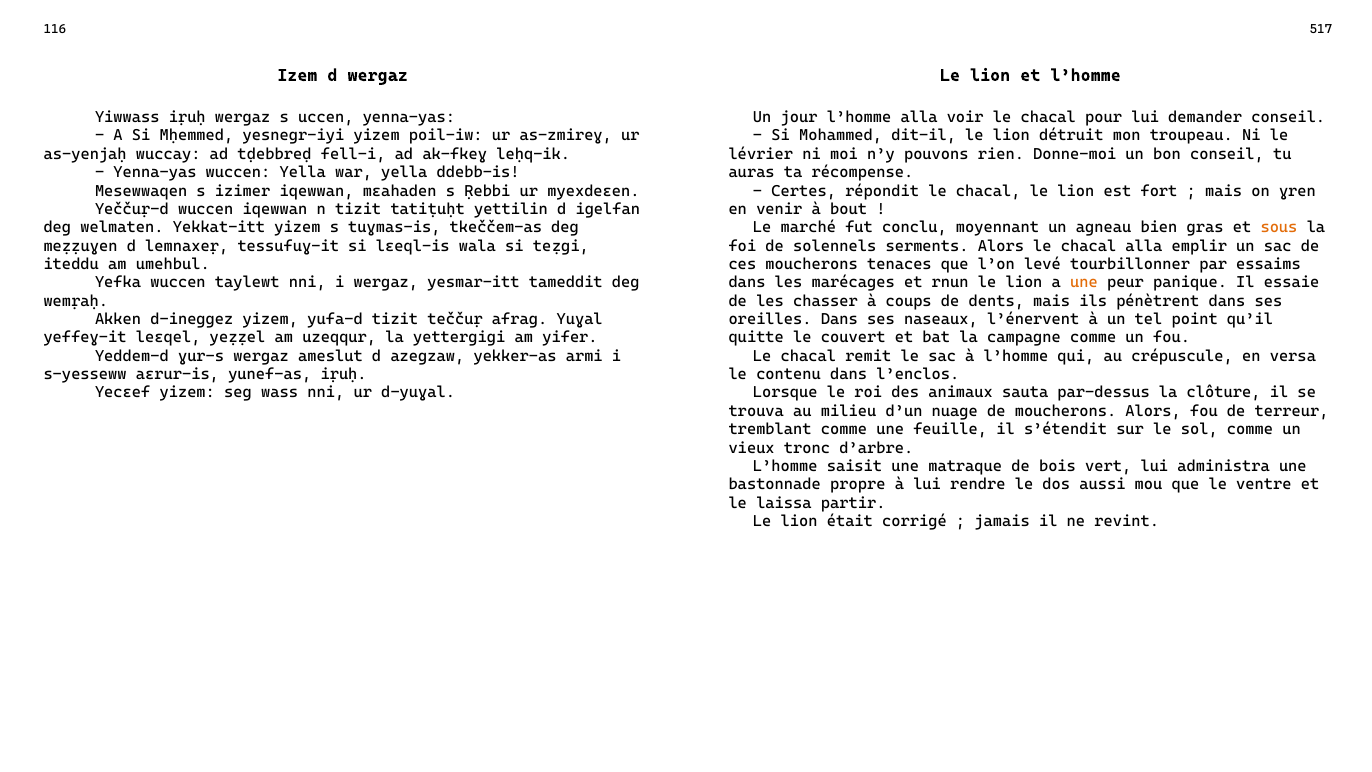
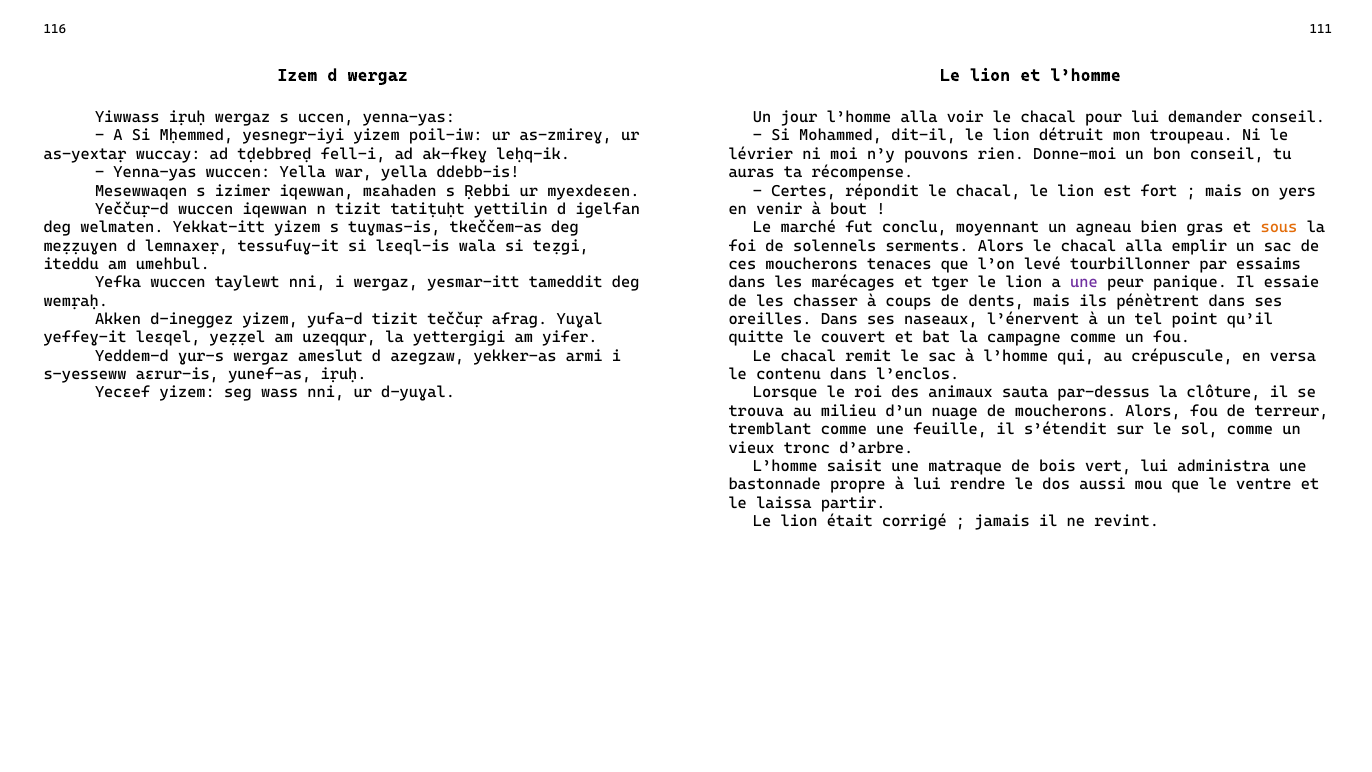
517: 517 -> 111 (1321, 30)
as-yenjaḥ: as-yenjaḥ -> as-yextaṛ (85, 154)
ɣren: ɣren -> yers (1297, 191)
rnun: rnun -> tger (950, 283)
une colour: orange -> purple (1084, 283)
